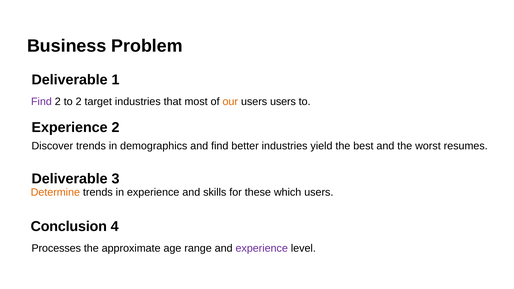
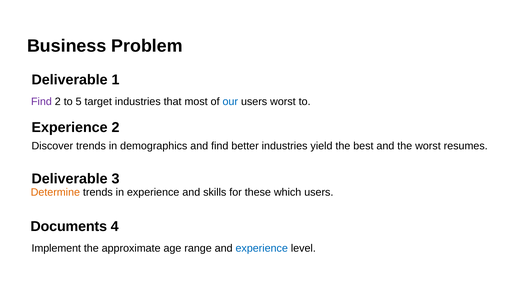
to 2: 2 -> 5 (79, 102)
our colour: orange -> blue (230, 102)
users users: users -> worst (283, 102)
Conclusion: Conclusion -> Documents (69, 227)
Processes: Processes -> Implement (56, 249)
experience colour: purple -> blue (262, 249)
